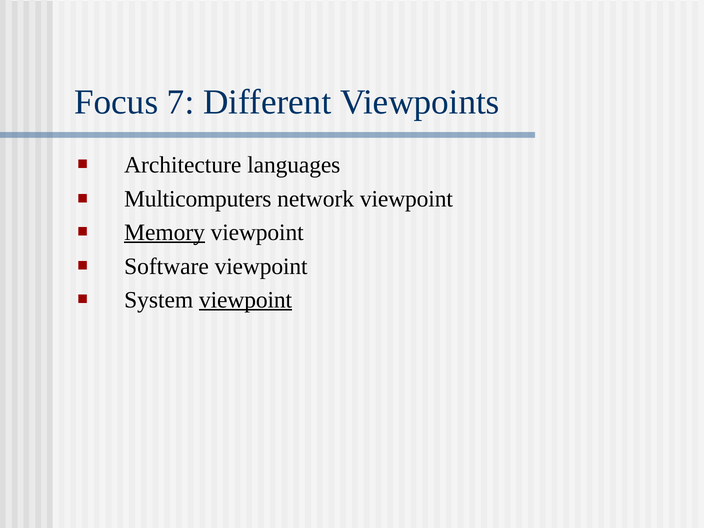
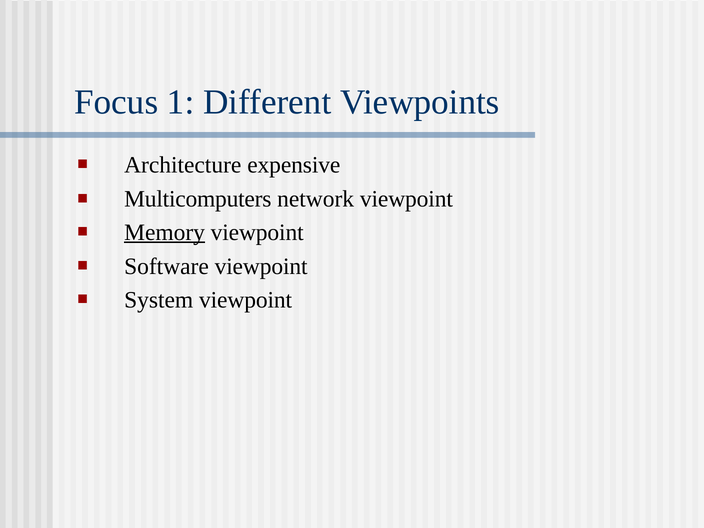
7: 7 -> 1 (181, 102)
languages: languages -> expensive (294, 165)
viewpoint underline: present -> none (246, 300)
